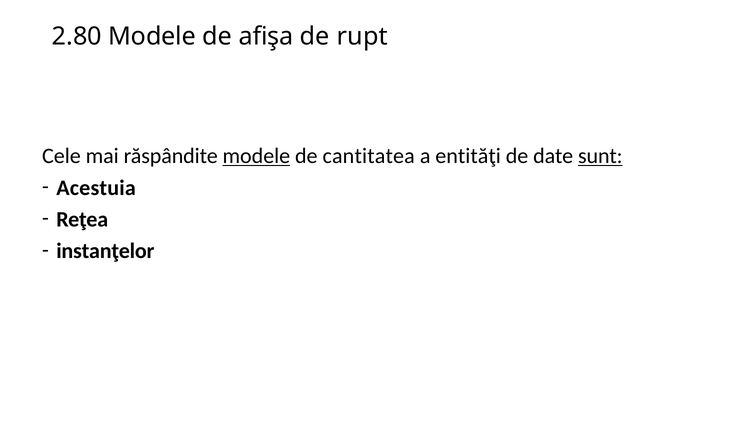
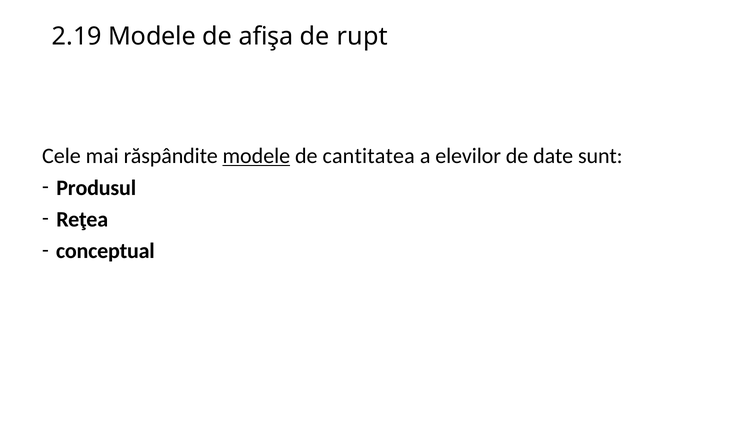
2.80: 2.80 -> 2.19 (77, 36)
entităţi: entităţi -> elevilor (468, 156)
sunt underline: present -> none (600, 156)
Acestuia: Acestuia -> Produsul (96, 188)
instanţelor: instanţelor -> conceptual (105, 251)
